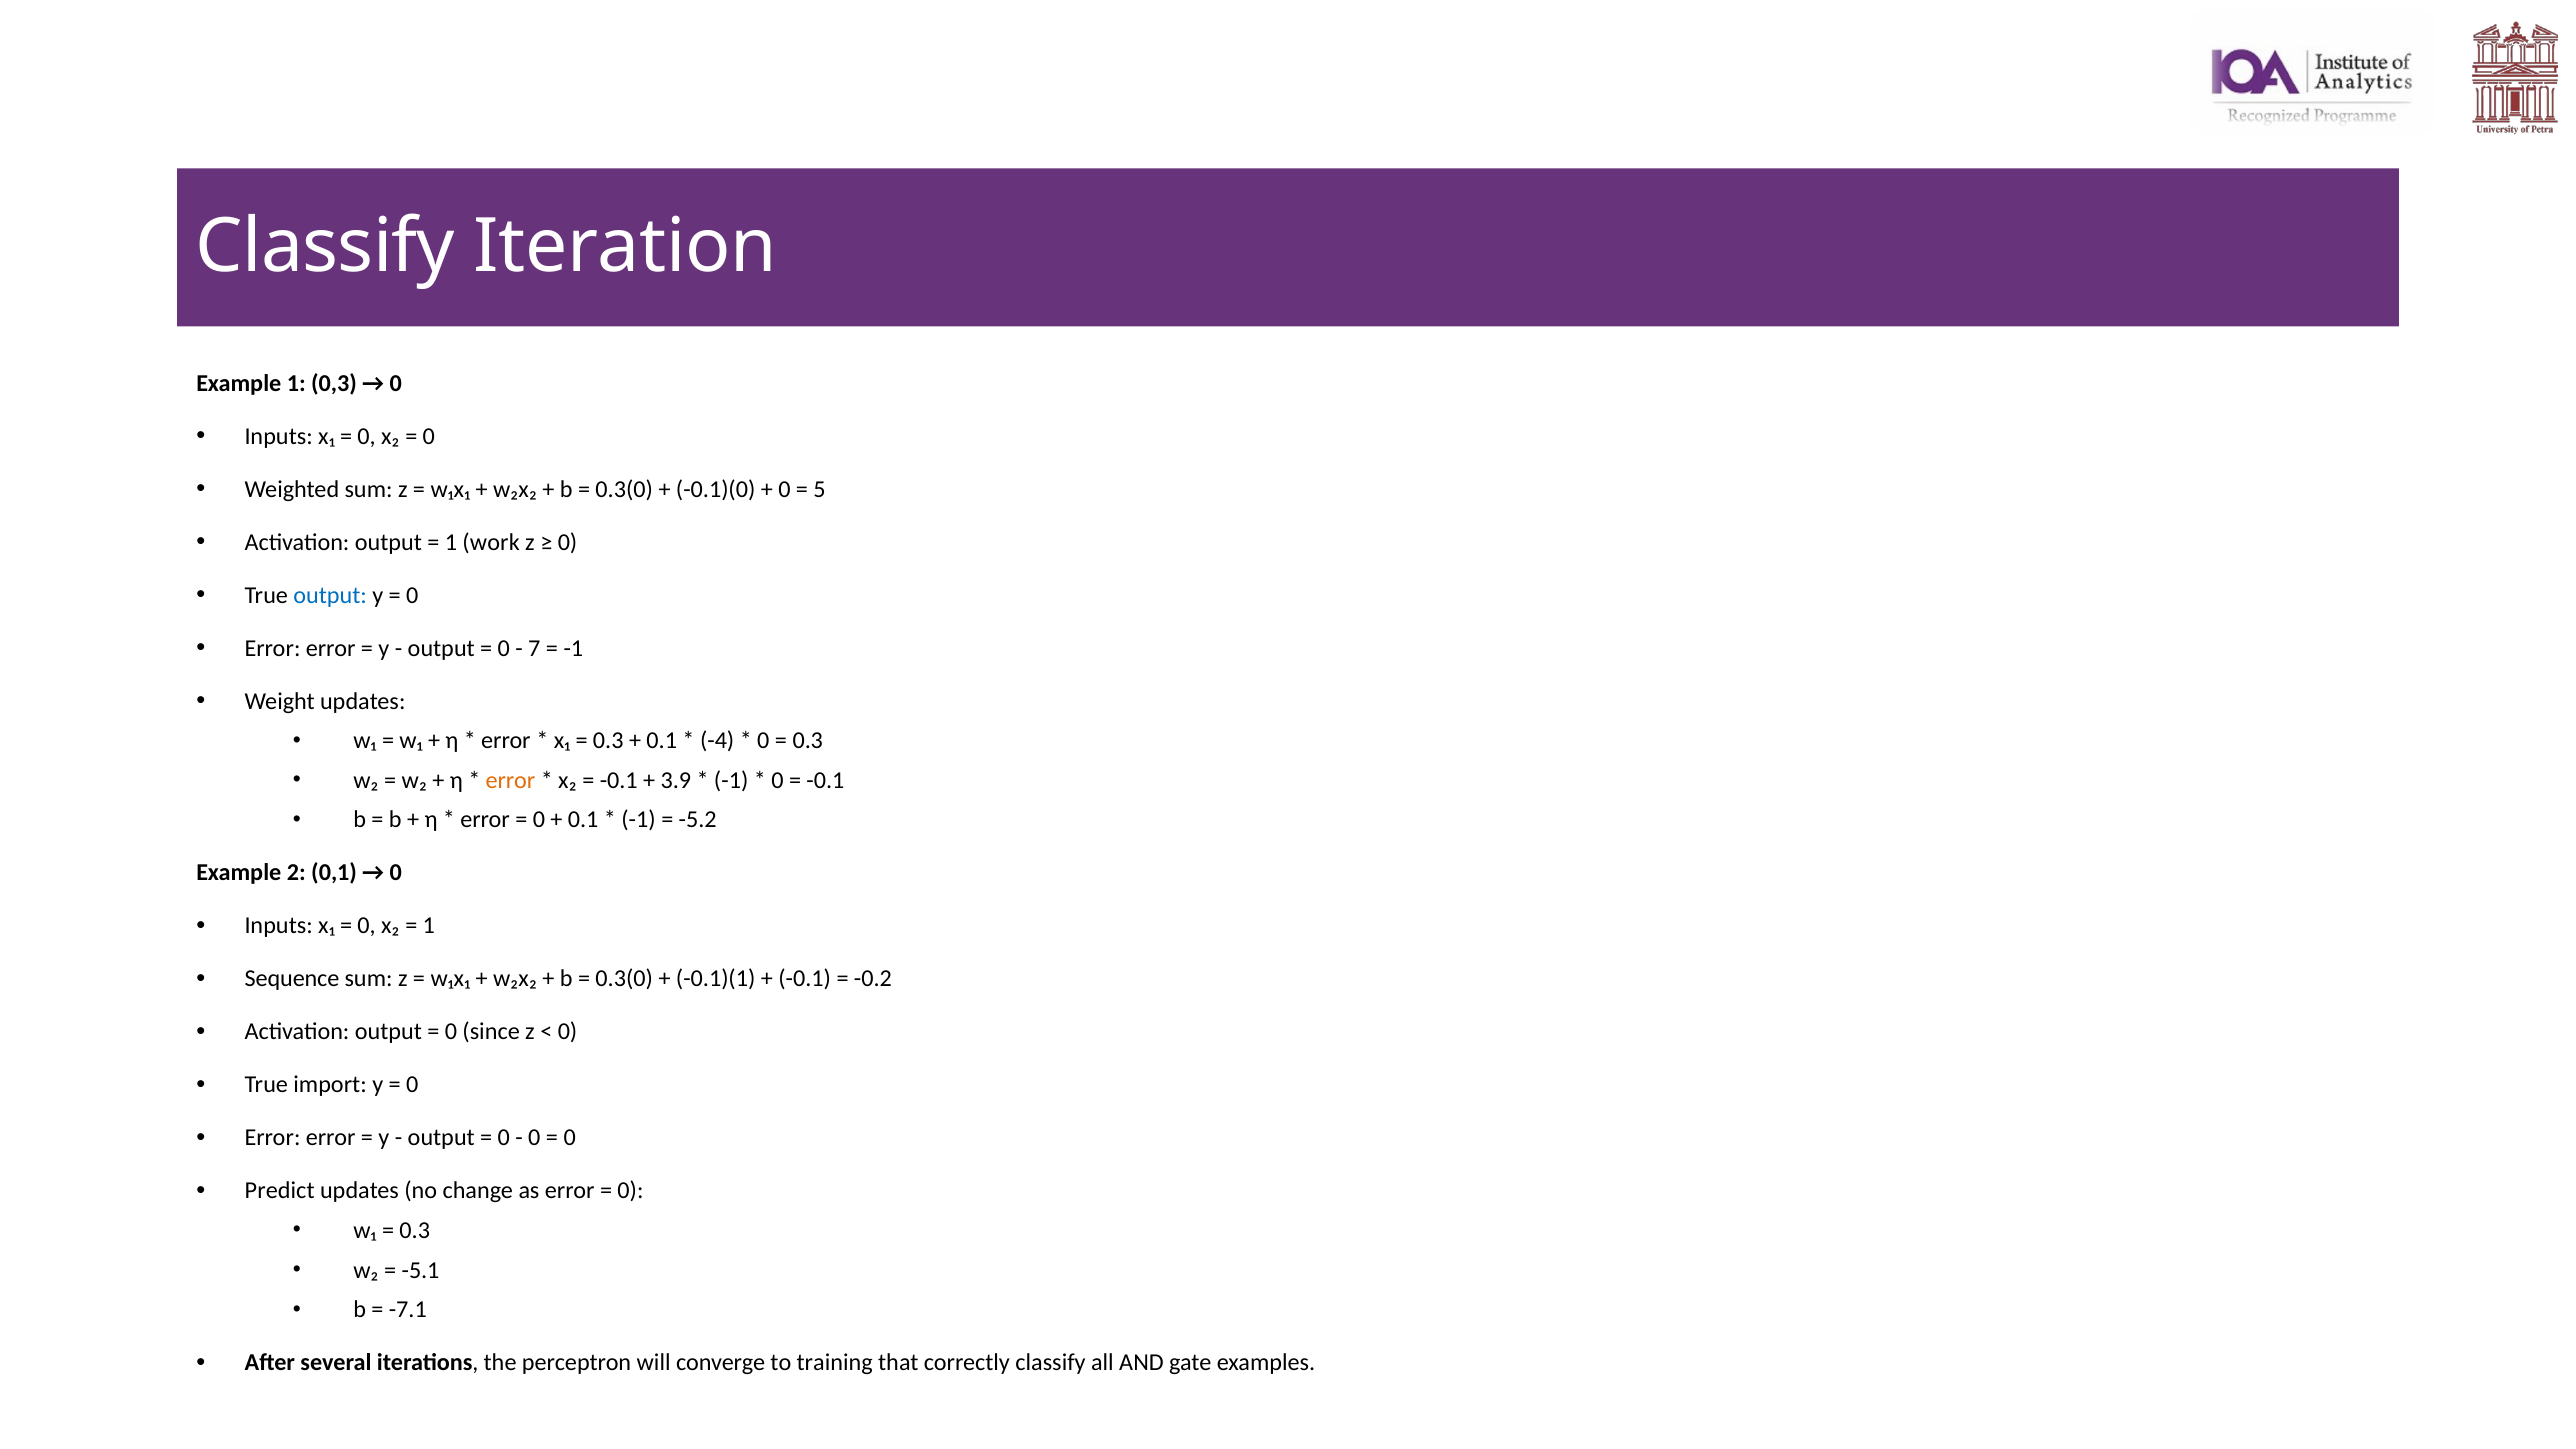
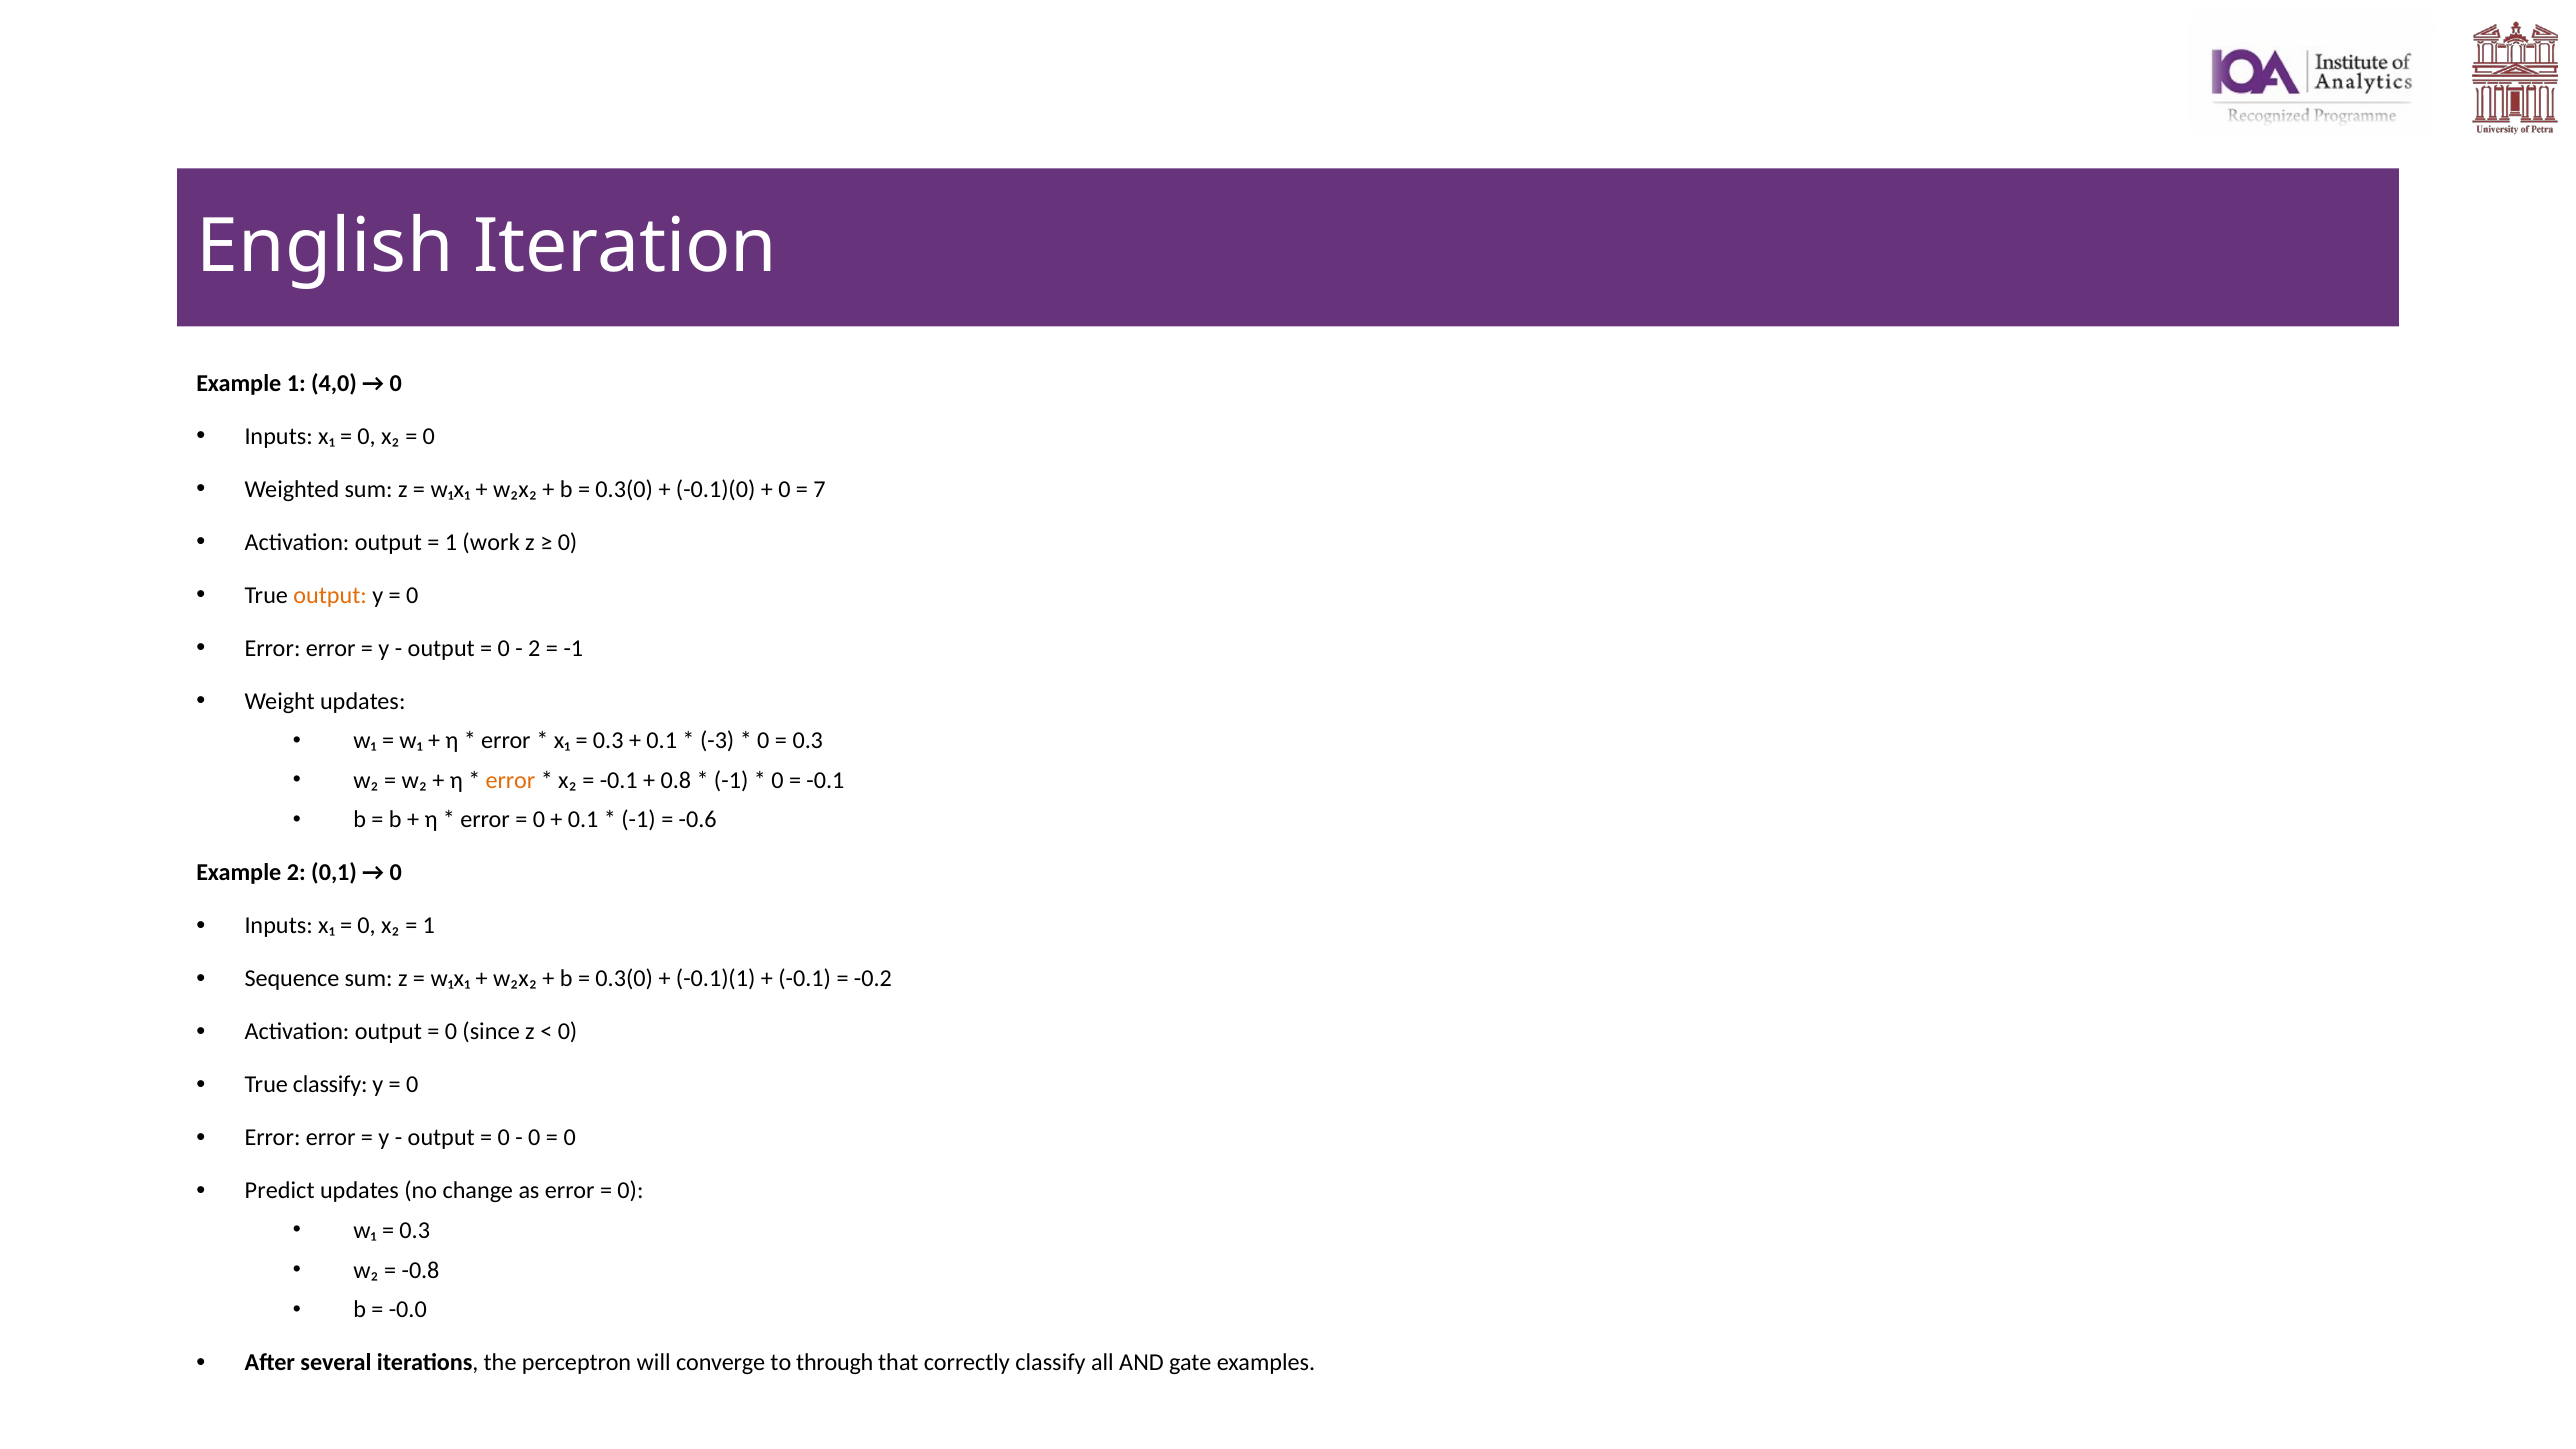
Classify: Classify -> English (325, 247)
0,3: 0,3 -> 4,0 (334, 383)
5: 5 -> 7 (820, 489)
output colour: blue -> orange (330, 595)
7: 7 -> 2 (534, 648)
-4: -4 -> -3 (717, 741)
3.9: 3.9 -> 0.8 (676, 780)
-5.2: -5.2 -> -0.6 (698, 820)
True import: import -> classify (330, 1085)
-5.1: -5.1 -> -0.8 (421, 1270)
-7.1: -7.1 -> -0.0 (408, 1310)
training: training -> through (835, 1363)
